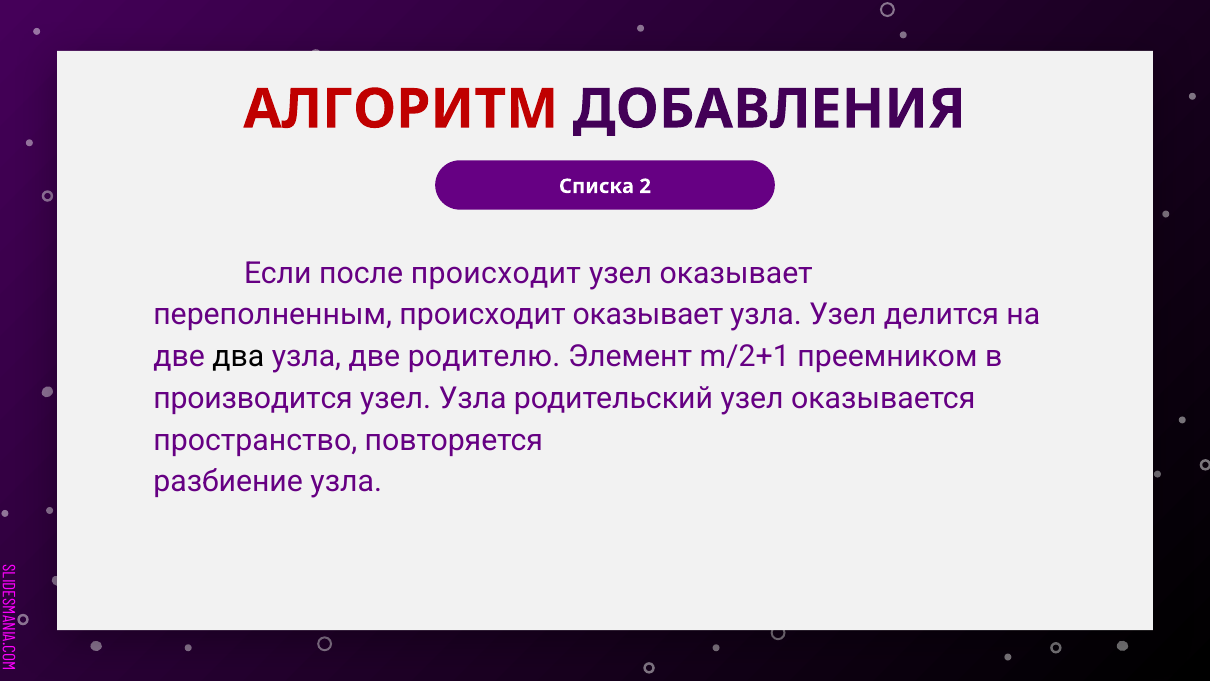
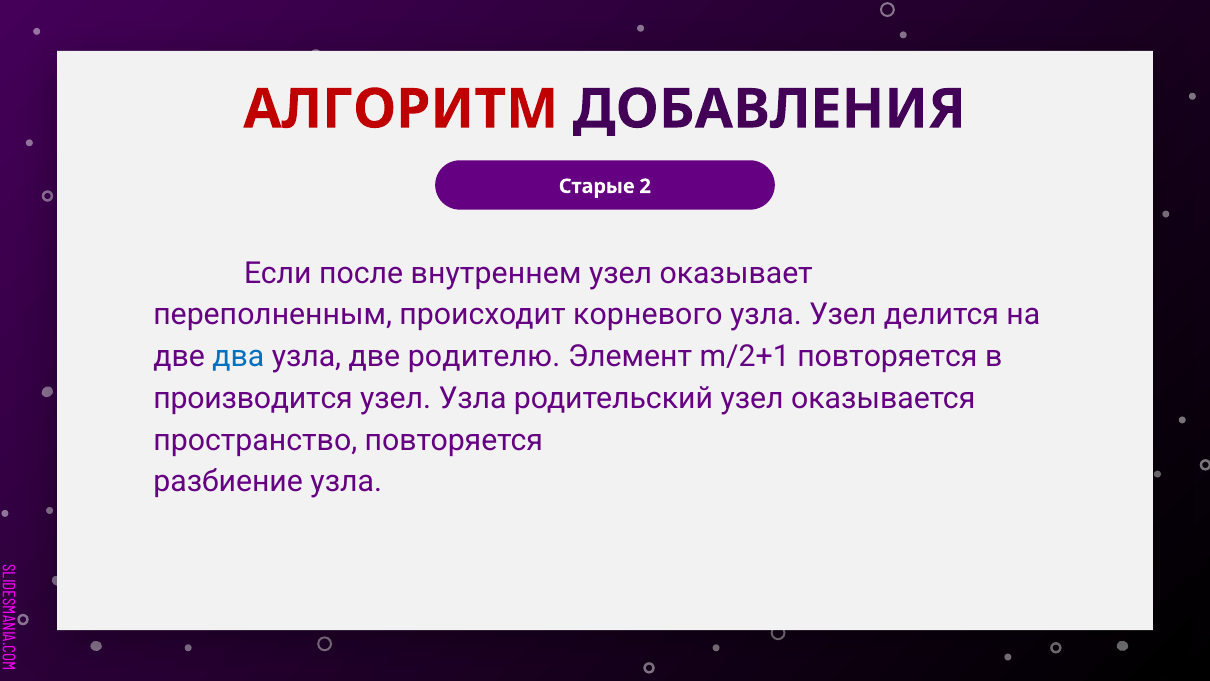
Списка: Списка -> Старые (597, 186)
после происходит: происходит -> внутреннем (496, 273)
происходит оказывает: оказывает -> корневого (648, 315)
два colour: black -> blue (238, 356)
m/2+1 преемником: преемником -> повторяется (887, 356)
